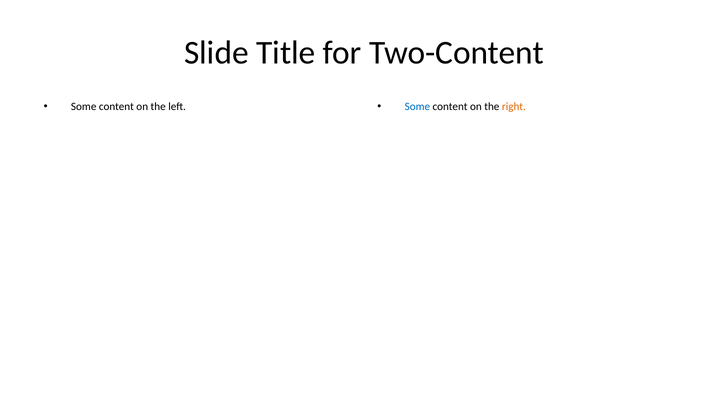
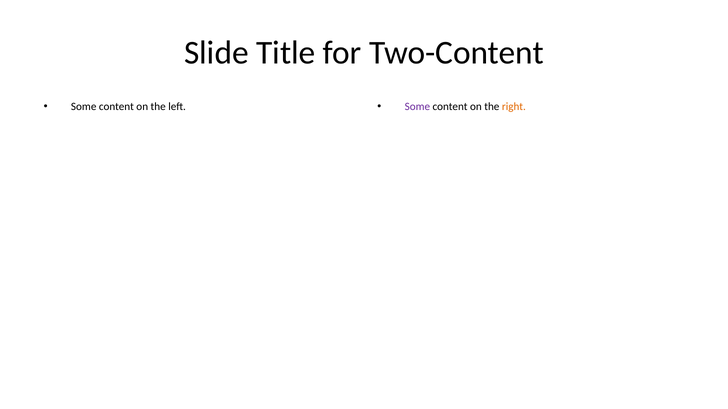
Some colour: blue -> purple (417, 107)
